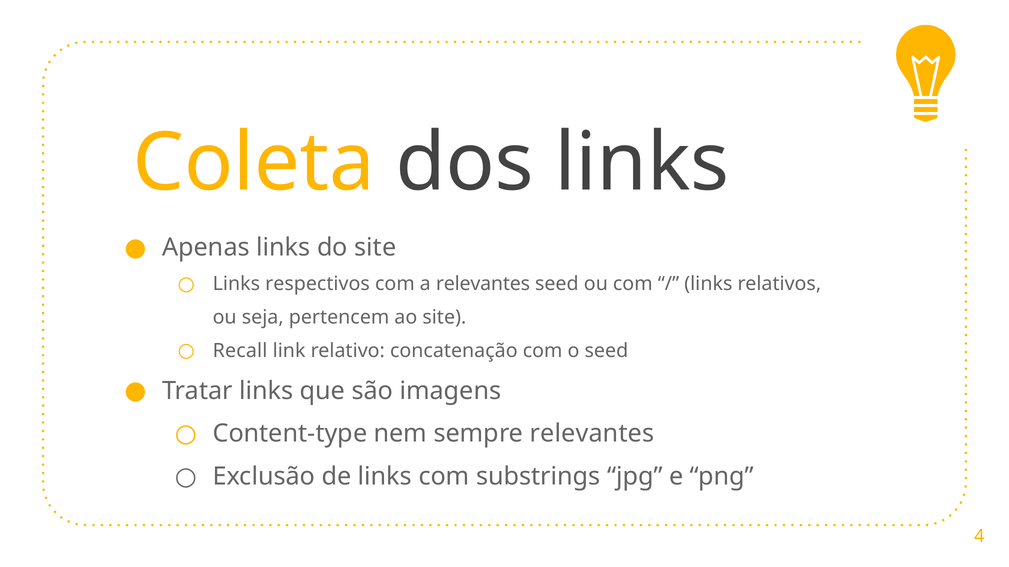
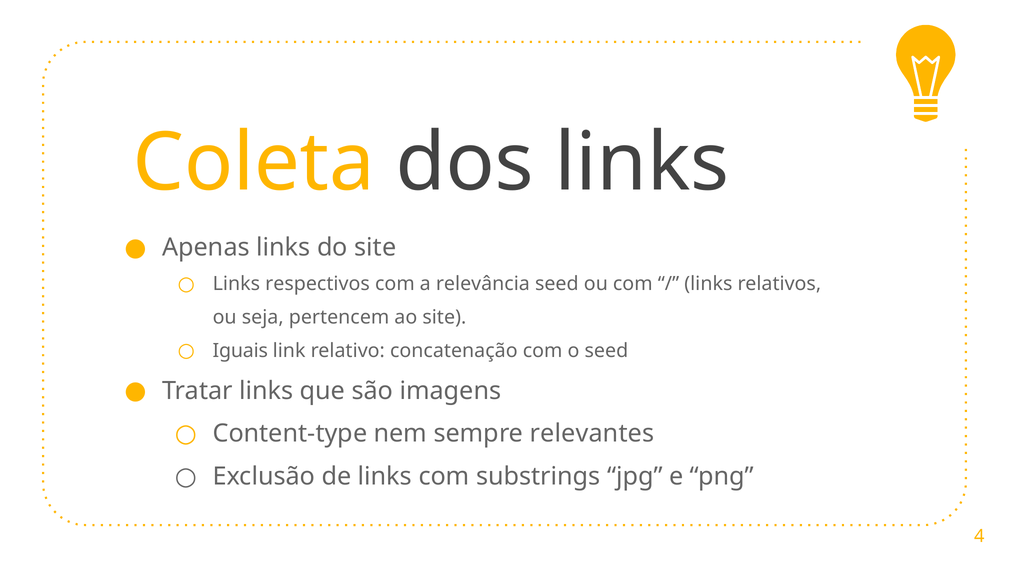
a relevantes: relevantes -> relevância (483, 284)
Recall: Recall -> Iguais (240, 351)
